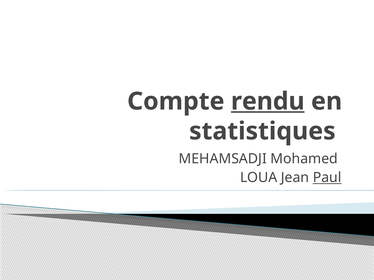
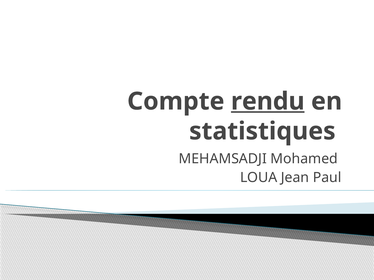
Paul underline: present -> none (327, 178)
